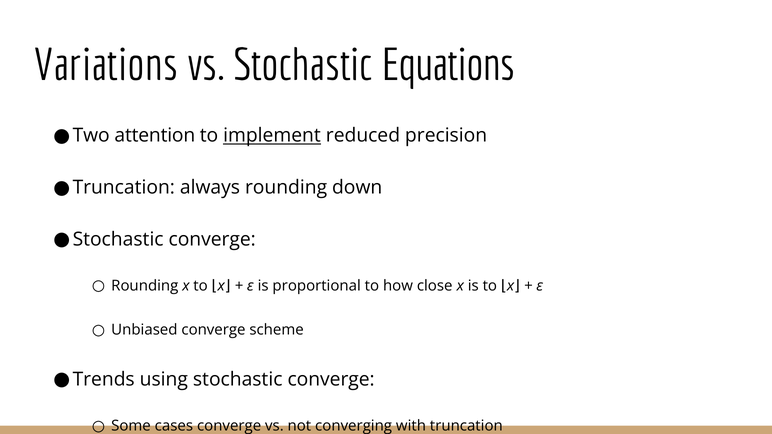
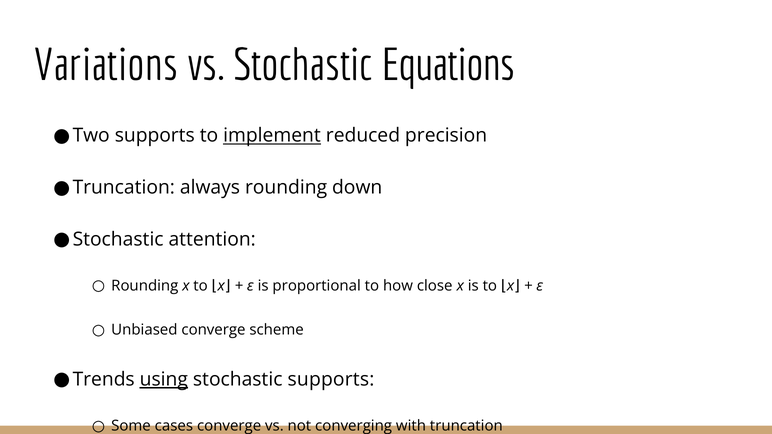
attention: attention -> supports (155, 136)
converge: converge -> attention (212, 239)
using underline: none -> present (164, 380)
stochastic converge: converge -> supports (331, 380)
